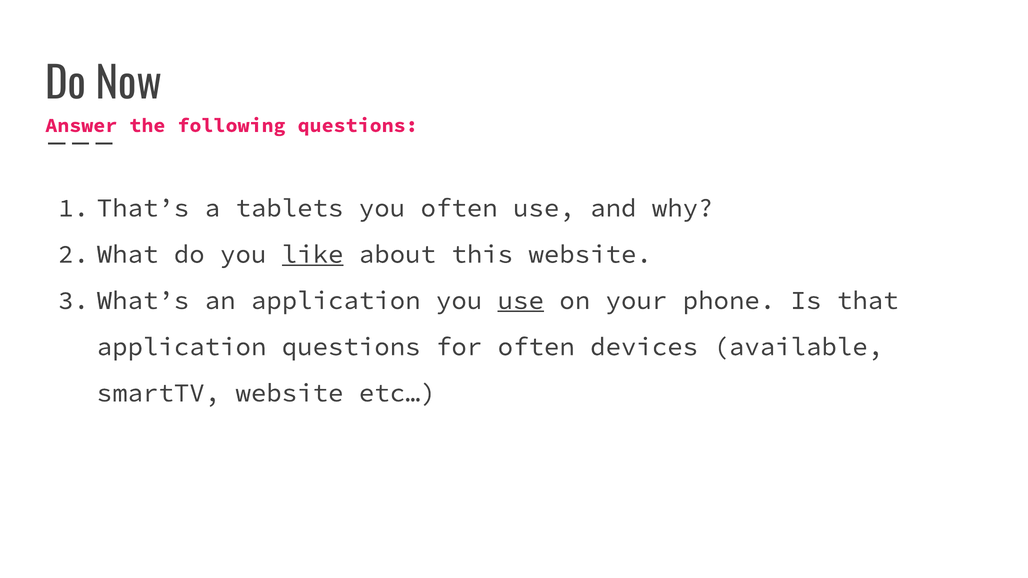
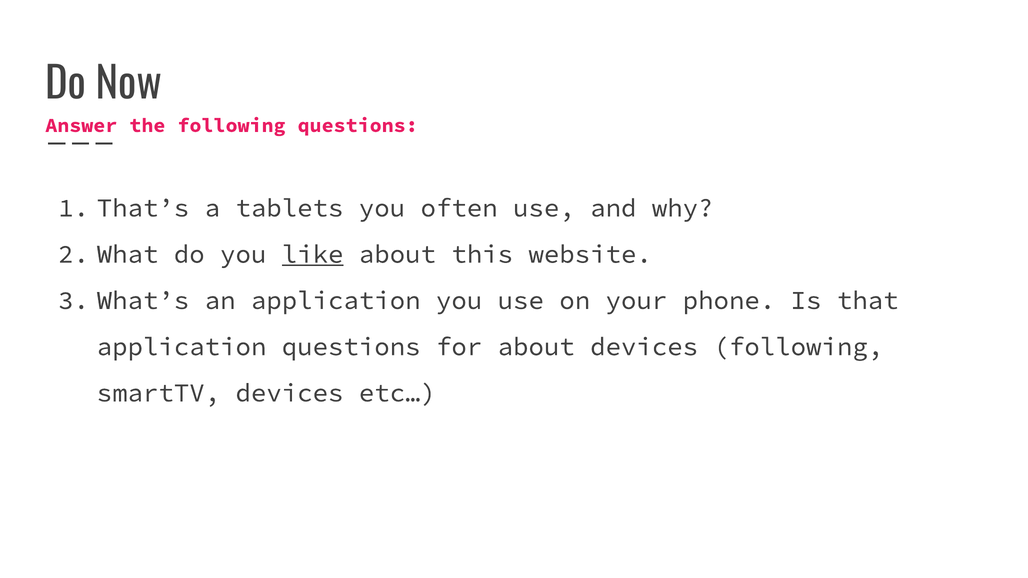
use underline: present -> none (521, 301)
for often: often -> about (536, 347)
devices available: available -> following (798, 347)
smartTV website: website -> devices (289, 393)
